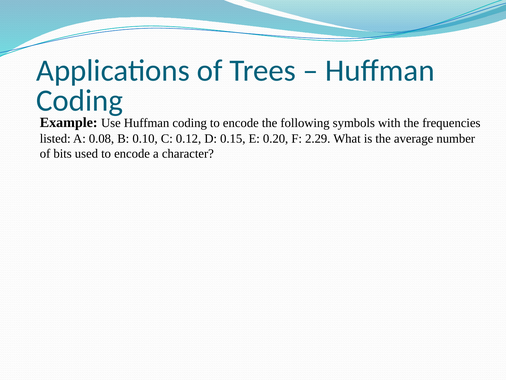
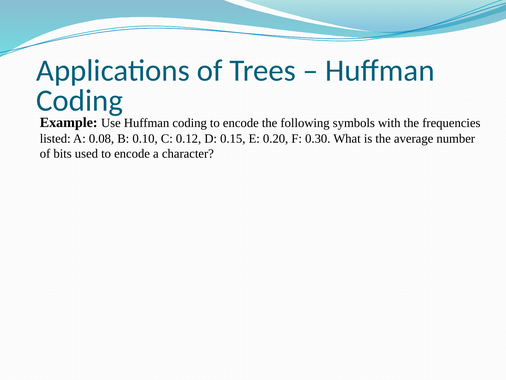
2.29: 2.29 -> 0.30 (318, 138)
